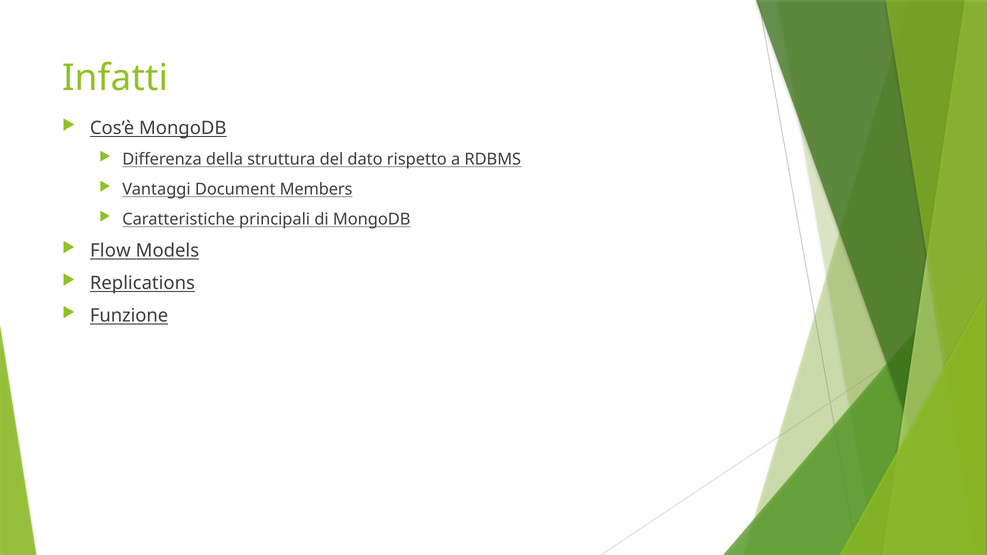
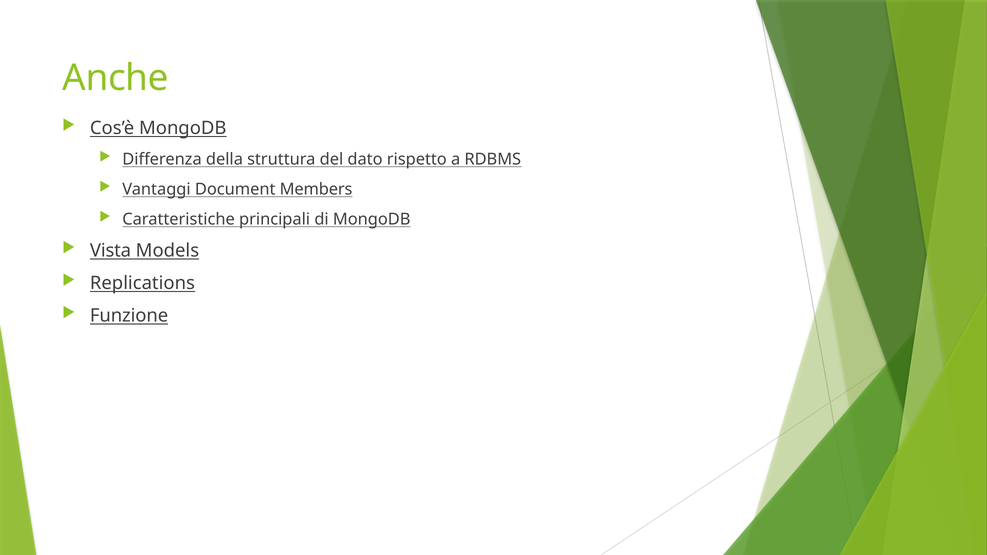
Infatti: Infatti -> Anche (116, 78)
Flow: Flow -> Vista (111, 251)
